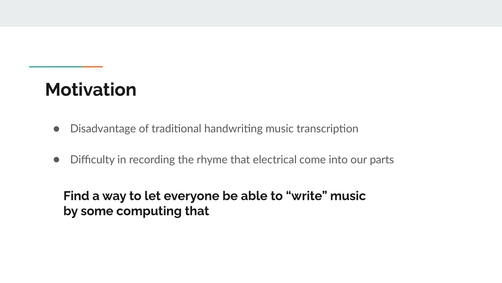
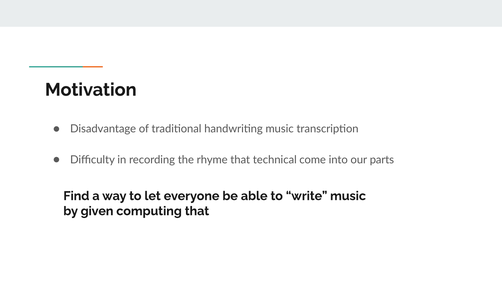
electrical: electrical -> technical (275, 159)
some: some -> given (97, 211)
